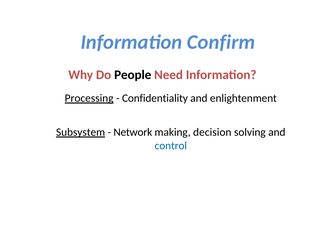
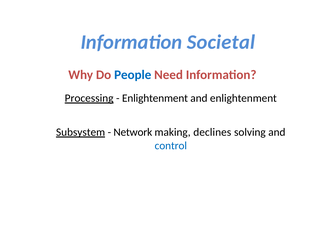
Confirm: Confirm -> Societal (221, 42)
People colour: black -> blue (133, 75)
Confidentiality: Confidentiality -> Enlightenment (155, 98)
decision: decision -> declines (212, 132)
